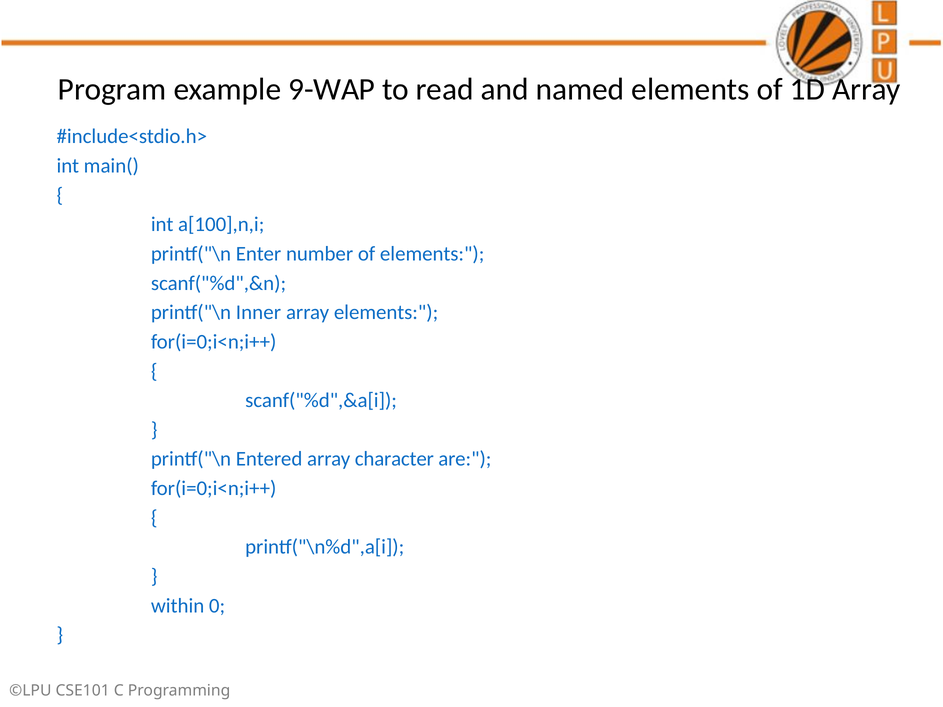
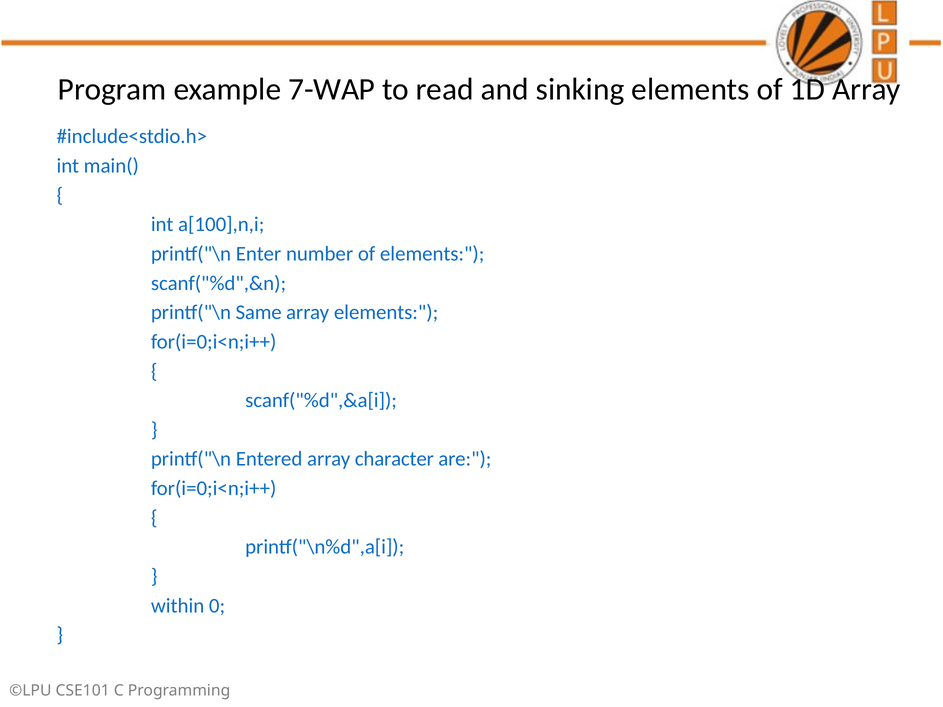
9-WAP: 9-WAP -> 7-WAP (332, 89)
named: named -> sinking (580, 89)
Inner: Inner -> Same (259, 313)
